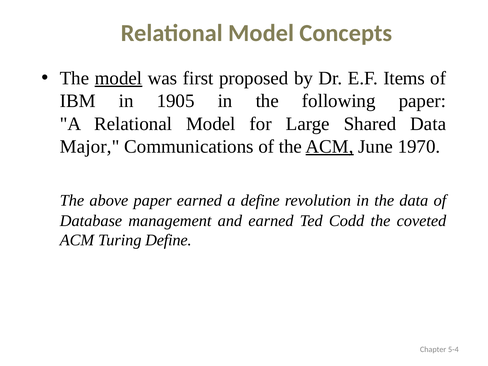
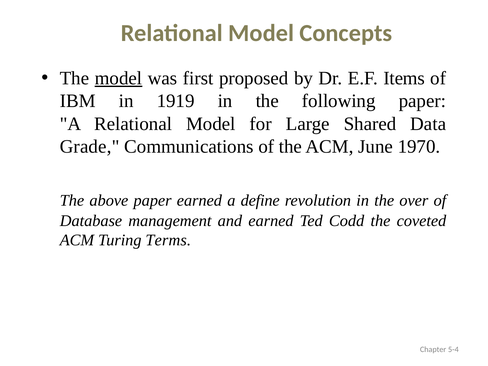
1905: 1905 -> 1919 (176, 101)
Major: Major -> Grade (90, 147)
ACM underline: present -> none (330, 147)
the data: data -> over (414, 201)
Turing Define: Define -> Terms (168, 240)
